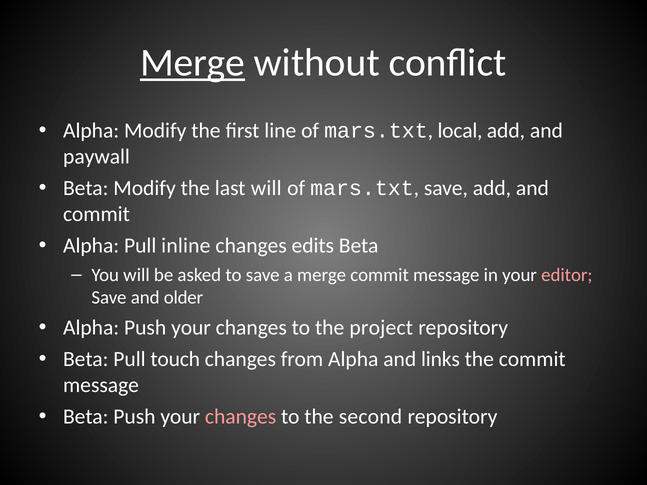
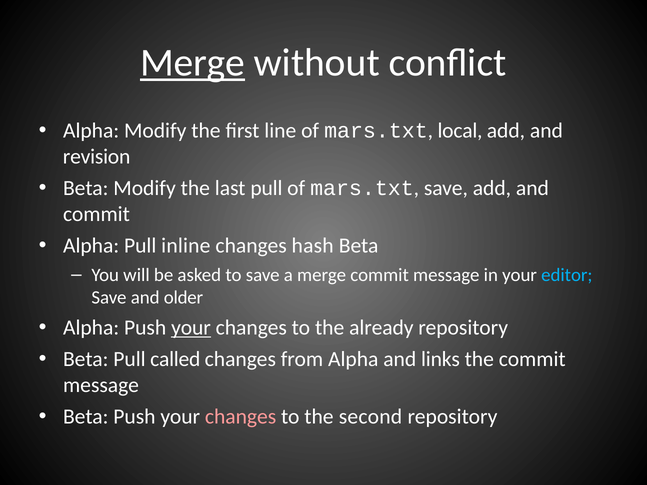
paywall: paywall -> revision (97, 157)
last will: will -> pull (266, 188)
edits: edits -> hash (313, 246)
editor colour: pink -> light blue (567, 275)
your underline: none -> present (191, 328)
project: project -> already (381, 328)
touch: touch -> called (175, 360)
